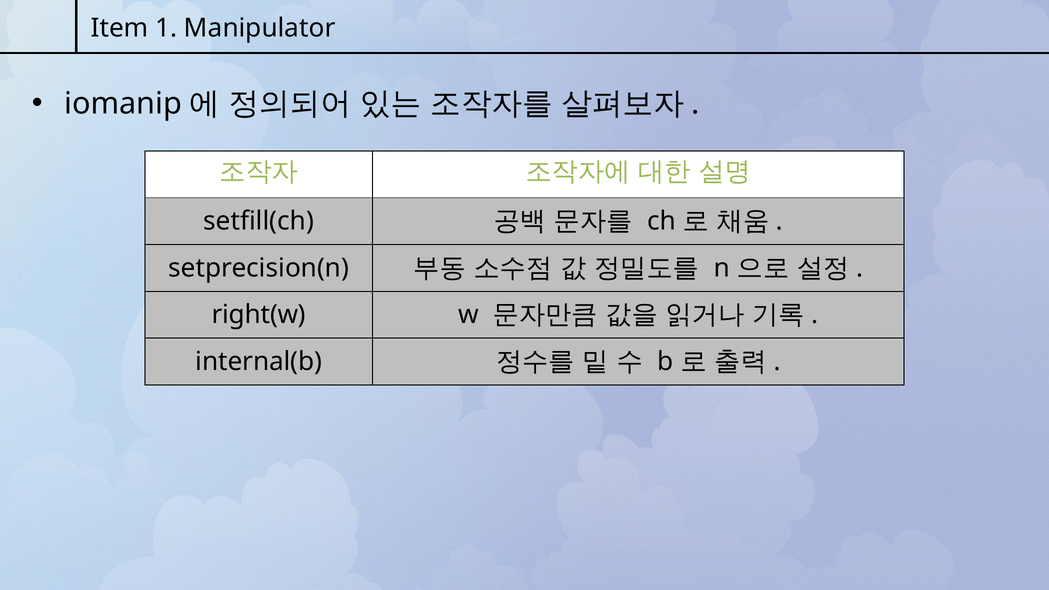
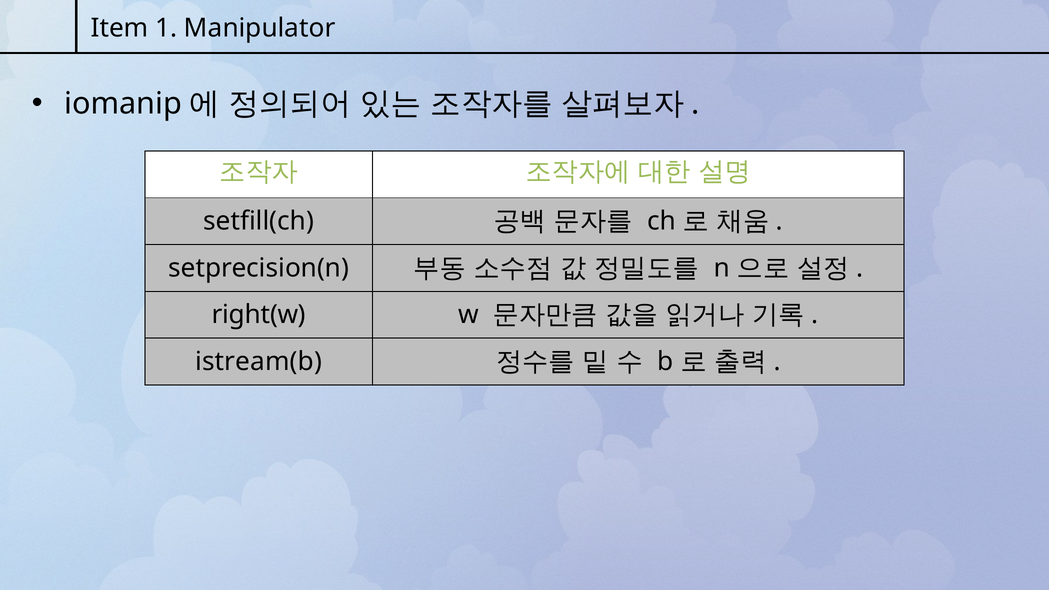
internal(b: internal(b -> istream(b (259, 362)
